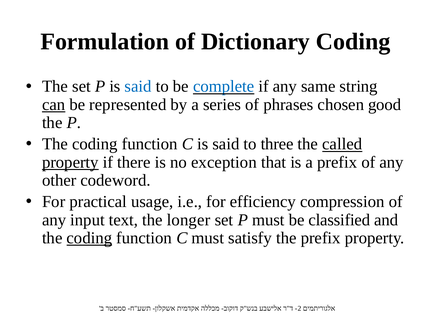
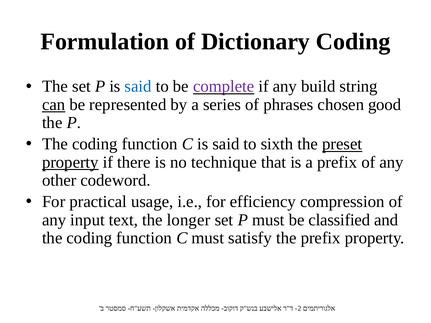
complete colour: blue -> purple (224, 87)
same: same -> build (318, 87)
three: three -> sixth (277, 144)
called: called -> preset (342, 144)
exception: exception -> technique (224, 162)
coding underline: present -> none (89, 238)
